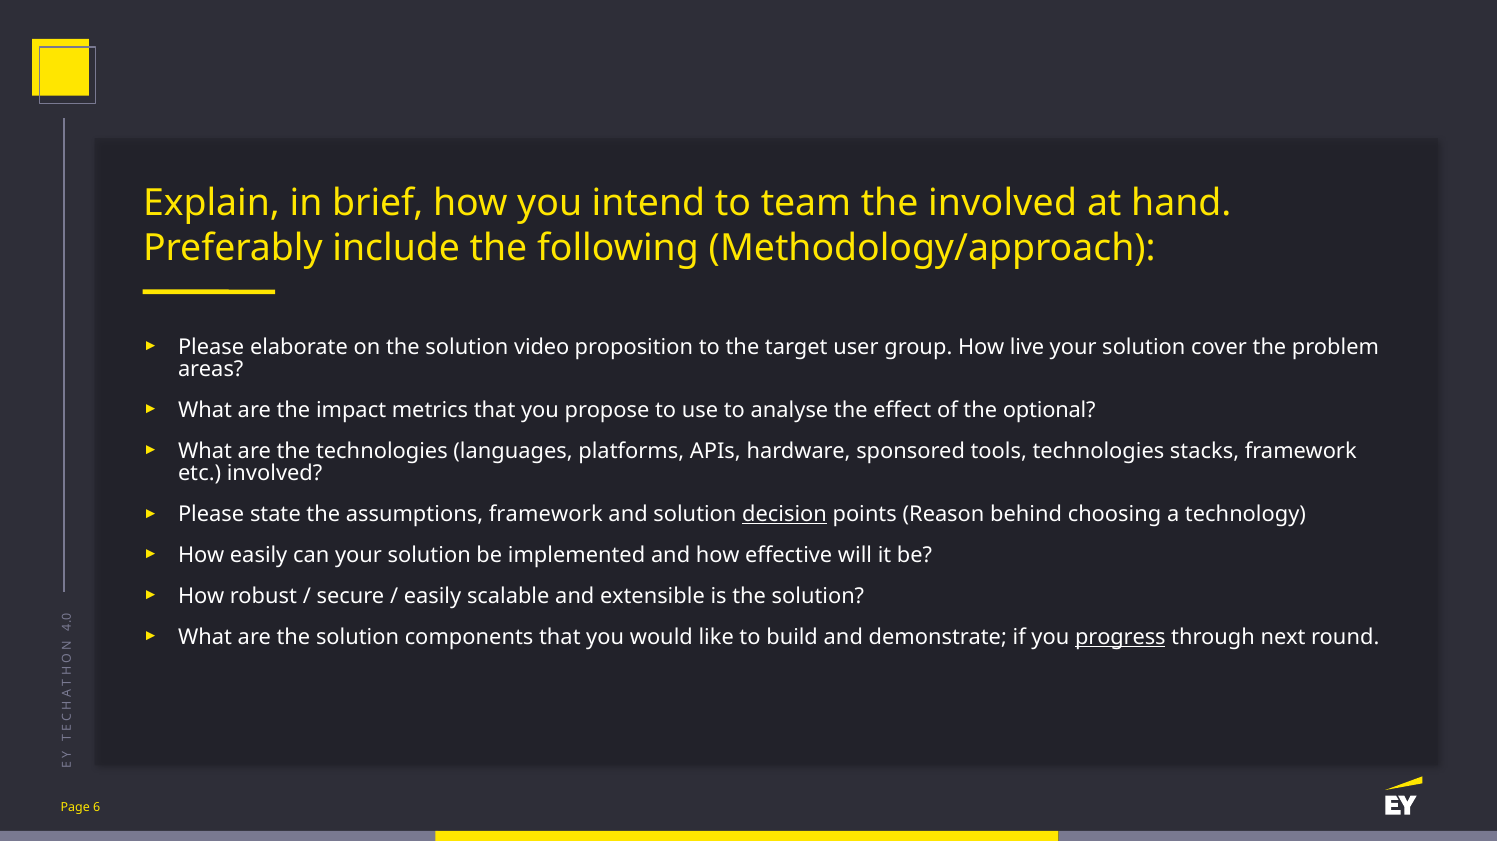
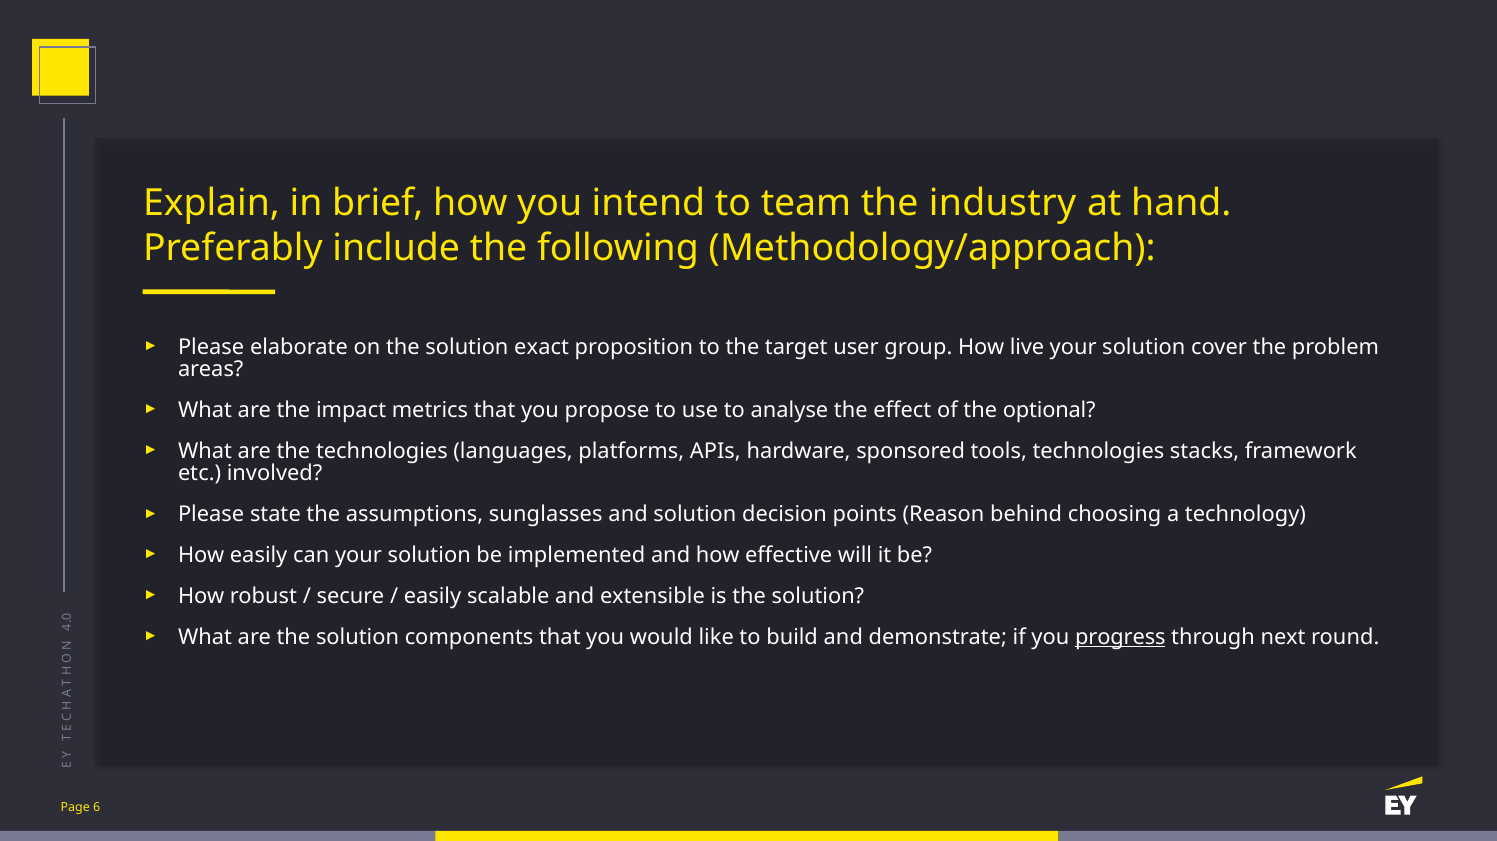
the involved: involved -> industry (1003, 204)
video: video -> exact (542, 347)
assumptions framework: framework -> sunglasses (546, 515)
decision underline: present -> none (785, 515)
